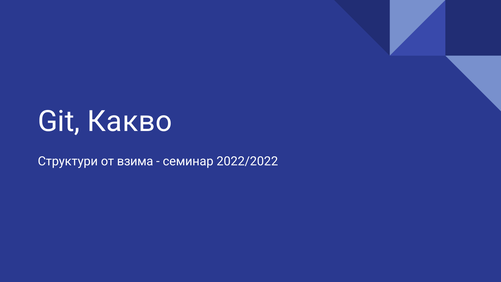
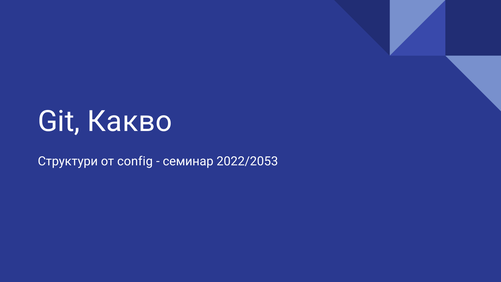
взима: взима -> config (135, 161)
2022/2022: 2022/2022 -> 2022/2053 (247, 161)
